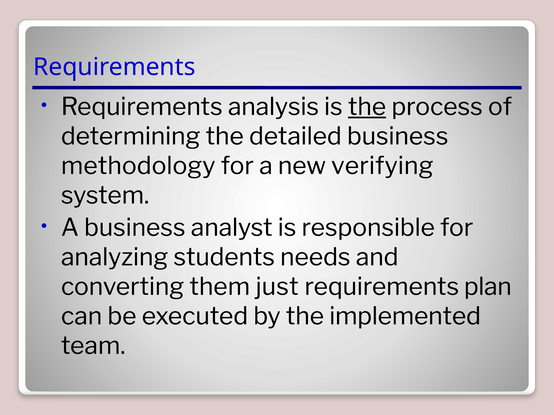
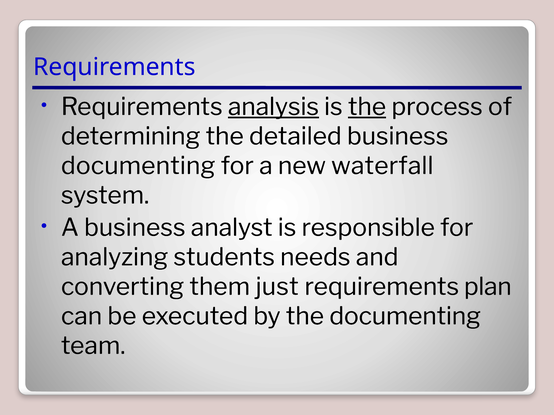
analysis underline: none -> present (273, 107)
methodology: methodology -> documenting (138, 166)
verifying: verifying -> waterfall (382, 166)
the implemented: implemented -> documenting (405, 317)
